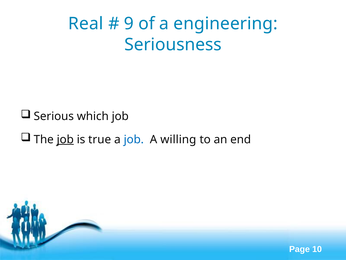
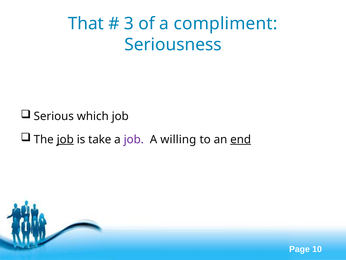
Real: Real -> That (86, 24)
9: 9 -> 3 (129, 24)
engineering: engineering -> compliment (226, 24)
true: true -> take (100, 139)
job colour: blue -> purple (134, 139)
end underline: none -> present (241, 139)
